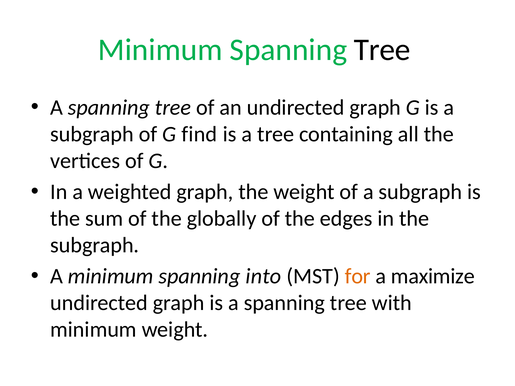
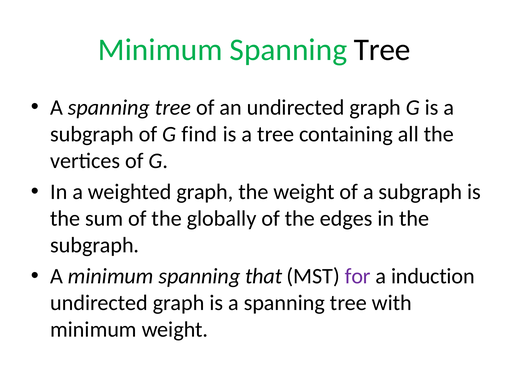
into: into -> that (264, 276)
for colour: orange -> purple (358, 276)
maximize: maximize -> induction (433, 276)
